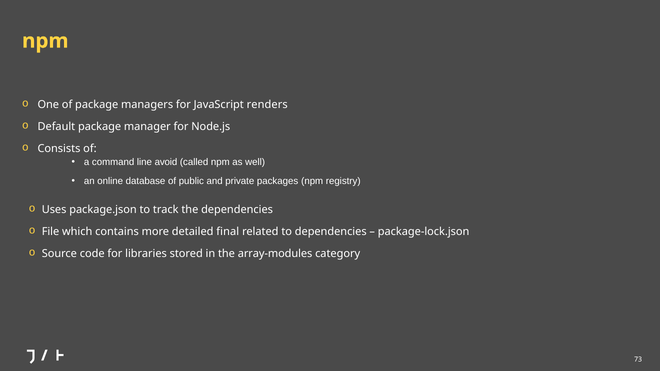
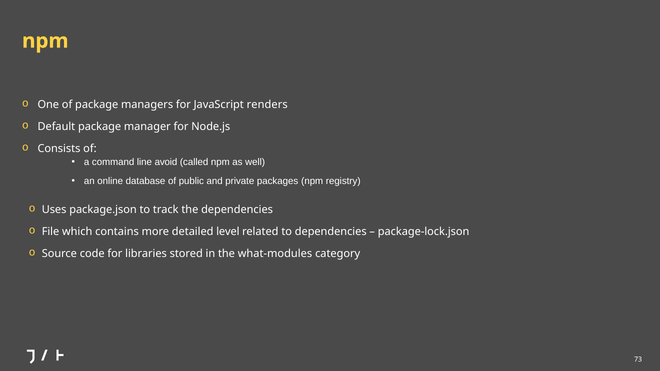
final: final -> level (228, 232)
array-modules: array-modules -> what-modules (275, 254)
